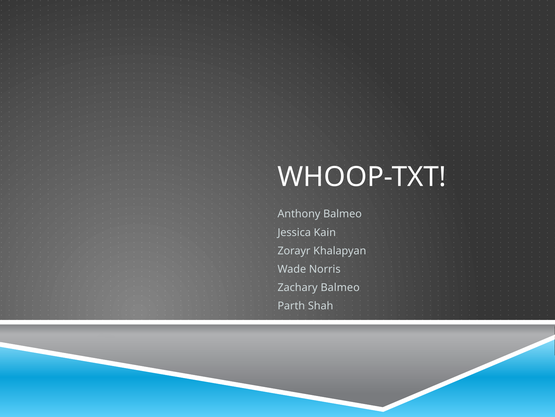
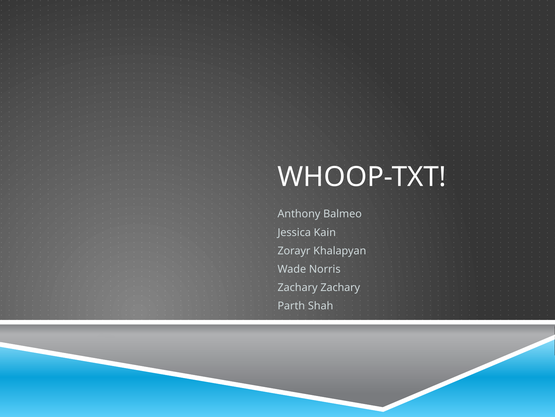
Zachary Balmeo: Balmeo -> Zachary (340, 287)
